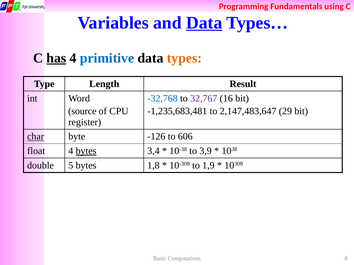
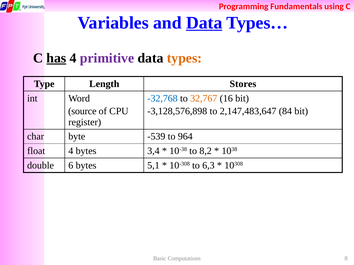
primitive colour: blue -> purple (107, 58)
Result: Result -> Stores (243, 84)
32,767 colour: purple -> orange (204, 98)
-1,235,683,481: -1,235,683,481 -> -3,128,576,898 (177, 111)
29: 29 -> 84 (285, 111)
char underline: present -> none (36, 137)
-126: -126 -> -539 (156, 137)
606: 606 -> 964 (185, 137)
bytes underline: present -> none (86, 151)
3,9: 3,9 -> 8,2 (206, 151)
5: 5 -> 6 (71, 166)
1,8: 1,8 -> 5,1 (153, 166)
1,9: 1,9 -> 6,3 (208, 166)
